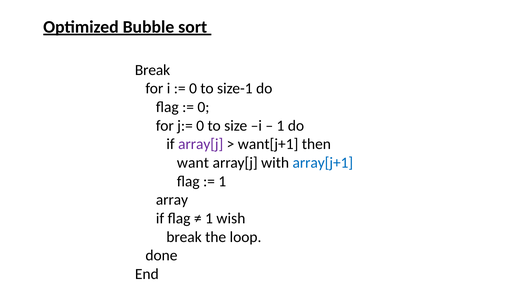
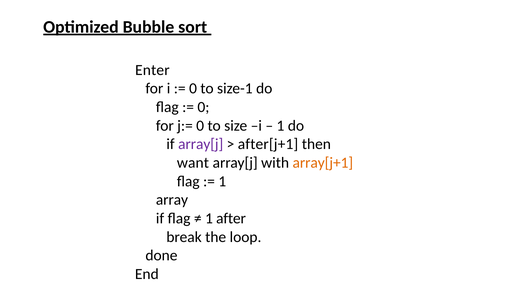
Break: Break -> Enter (152, 70)
want[j+1: want[j+1 -> after[j+1 (268, 144)
array[j+1 colour: blue -> orange (323, 163)
wish: wish -> after (231, 219)
